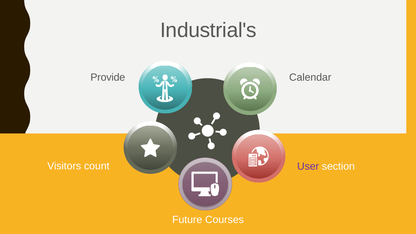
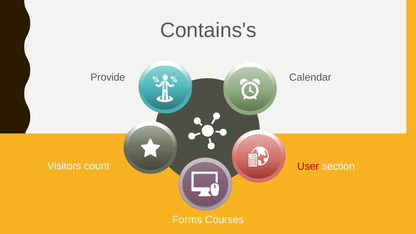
Industrial's: Industrial's -> Contains's (208, 30)
User colour: purple -> red (308, 167)
Future: Future -> Forms (187, 220)
